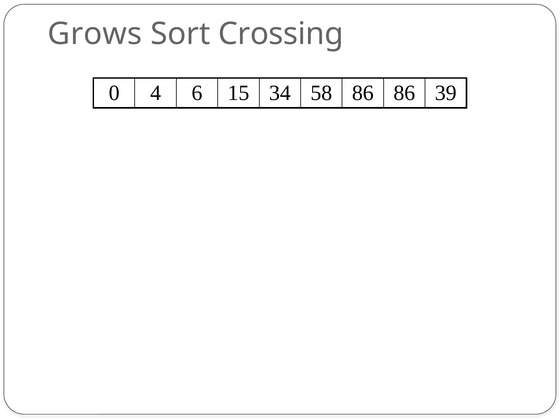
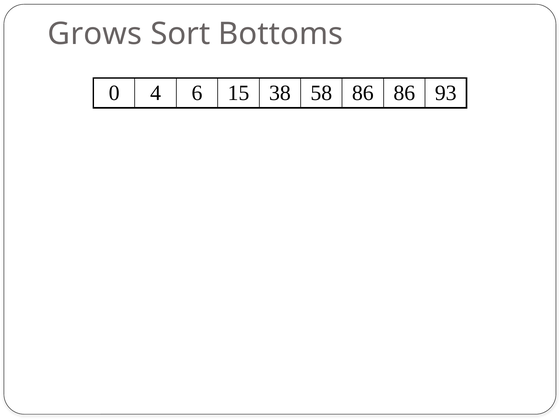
Crossing: Crossing -> Bottoms (281, 34)
34: 34 -> 38 (280, 93)
39: 39 -> 93 (446, 93)
